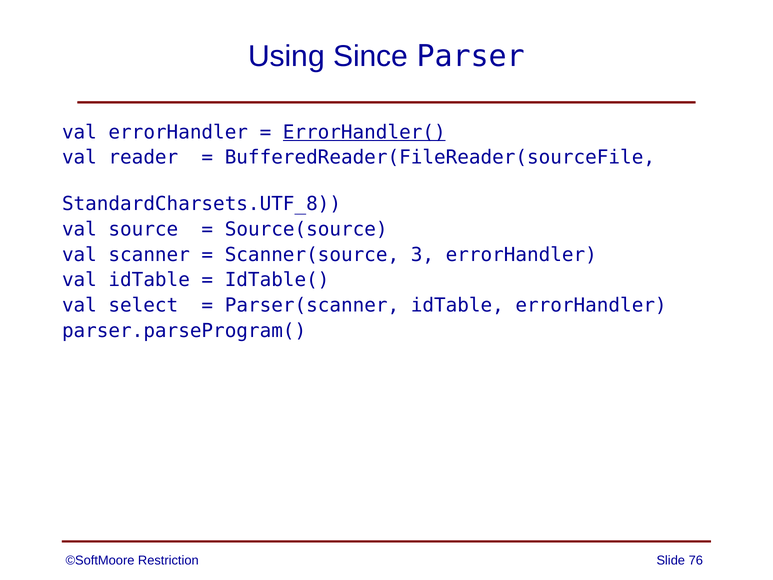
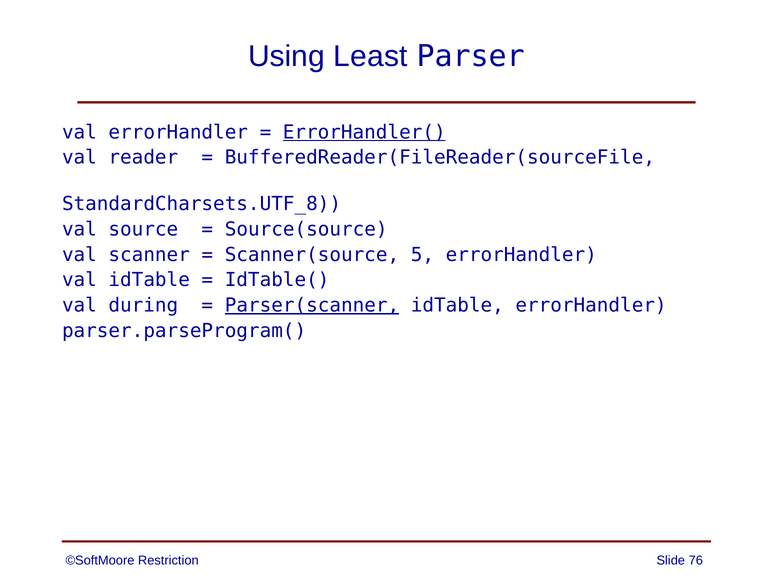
Since: Since -> Least (370, 56)
3: 3 -> 5 (422, 255)
select: select -> during (143, 305)
Parser(scanner underline: none -> present (312, 305)
